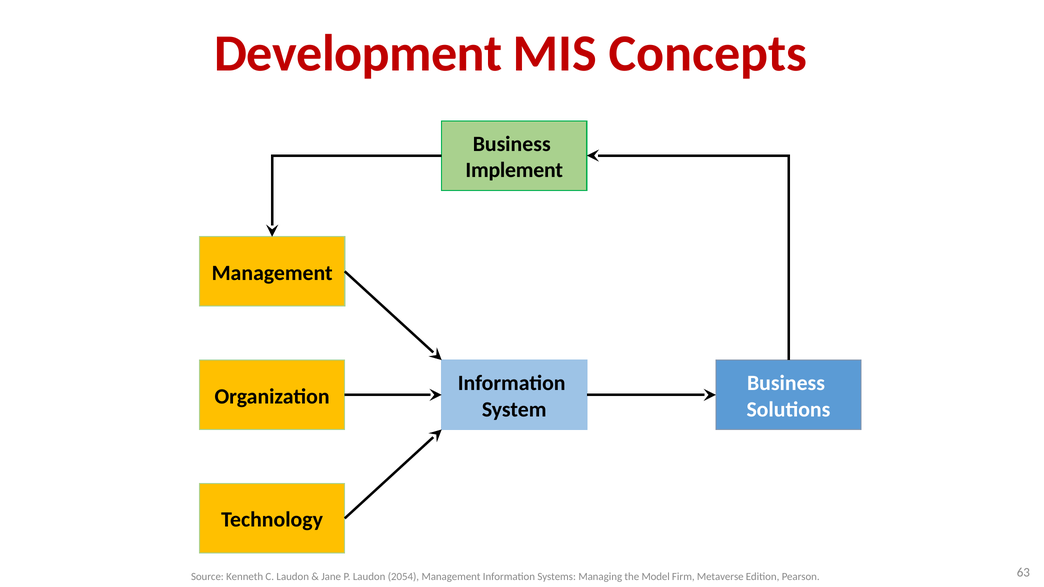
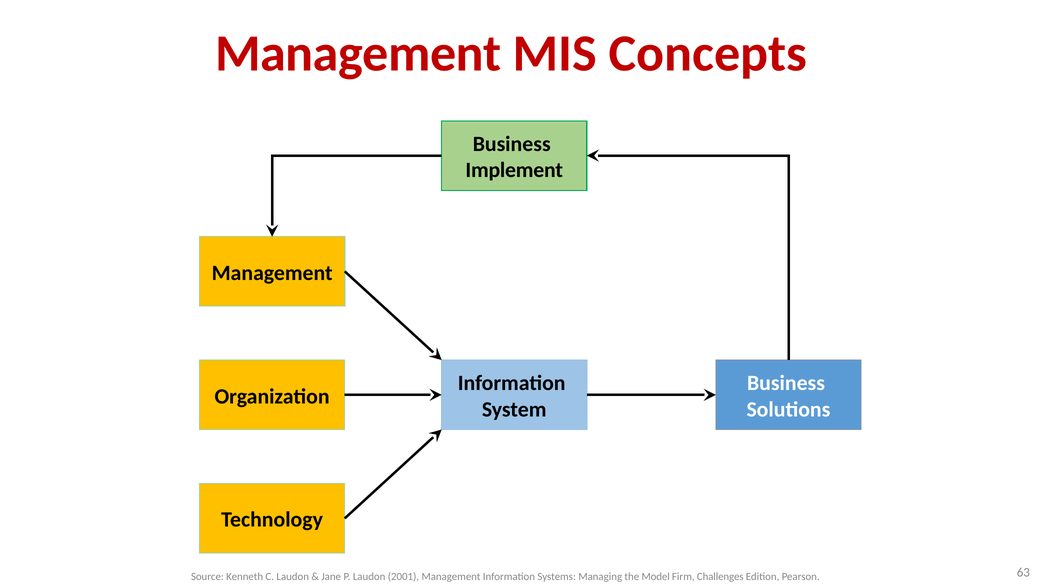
Development: Development -> Management (358, 54)
2054: 2054 -> 2001 (403, 577)
Metaverse: Metaverse -> Challenges (720, 577)
